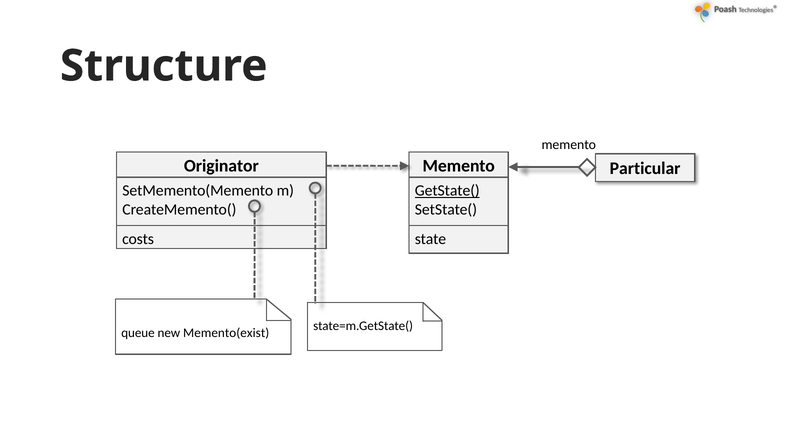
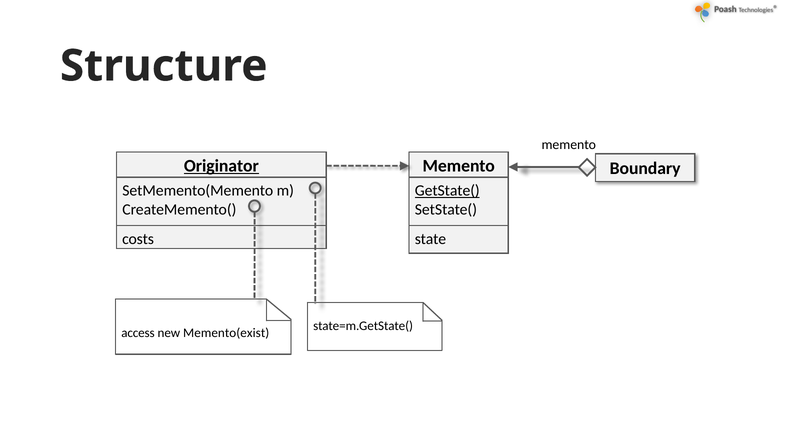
Originator underline: none -> present (221, 166)
Particular: Particular -> Boundary (645, 168)
queue: queue -> access (138, 333)
